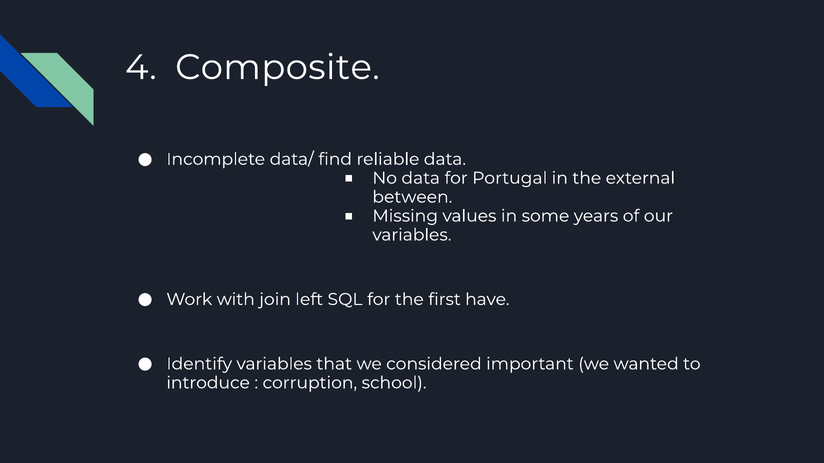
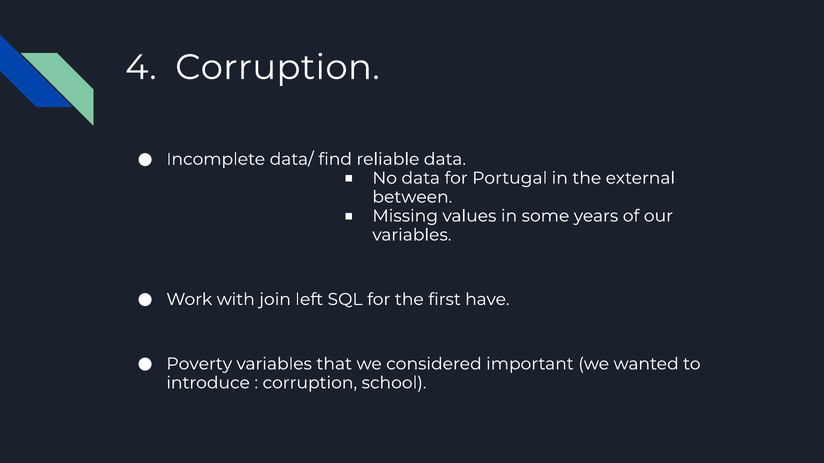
4 Composite: Composite -> Corruption (277, 67)
Identify: Identify -> Poverty (199, 364)
